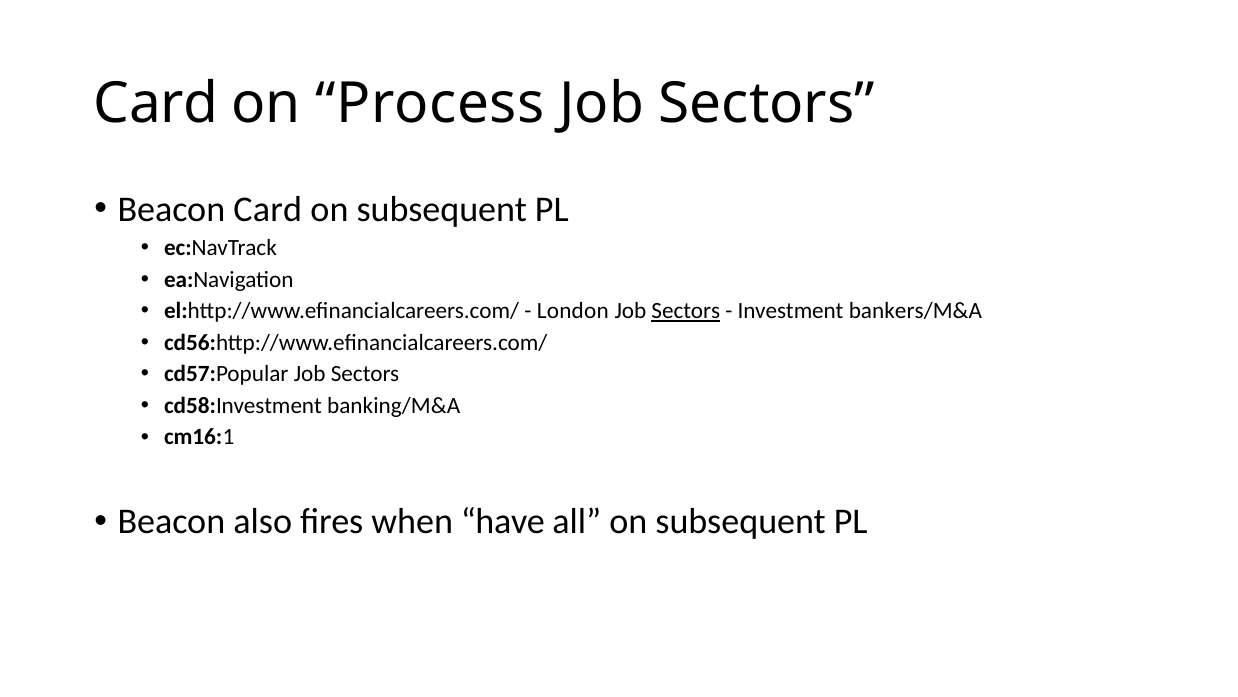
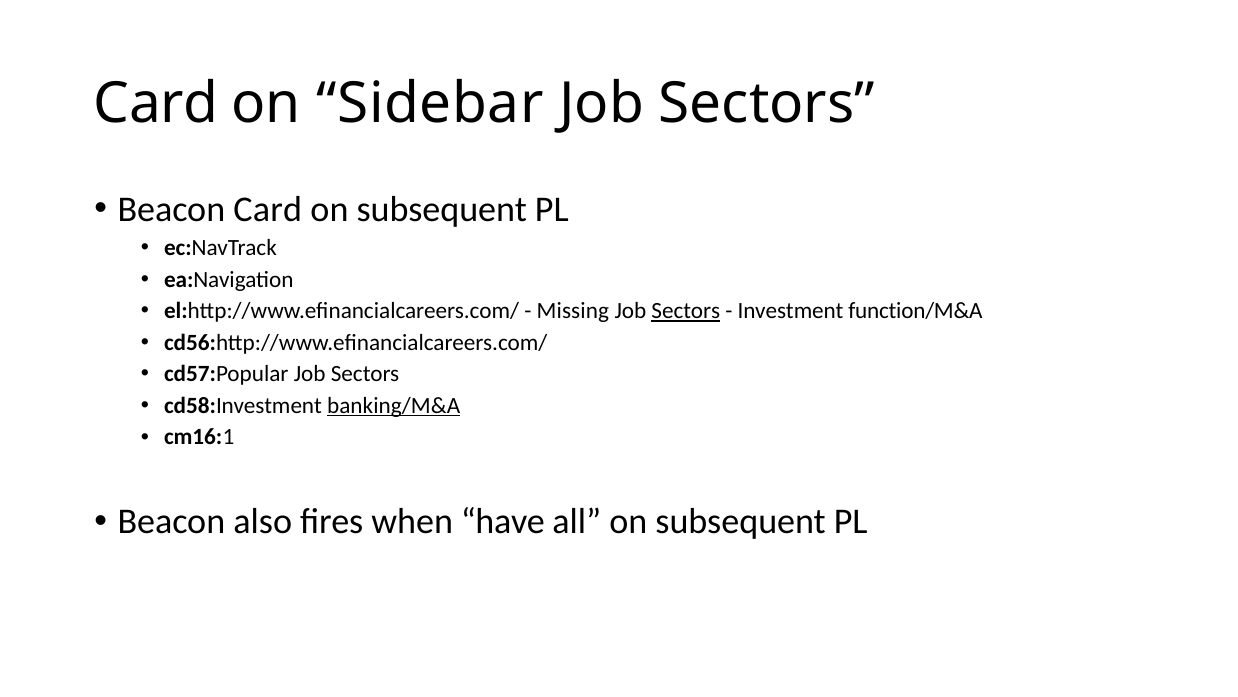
Process: Process -> Sidebar (430, 104)
London: London -> Missing (573, 311)
bankers/M&A: bankers/M&A -> function/M&A (915, 311)
banking/M&A underline: none -> present (394, 405)
